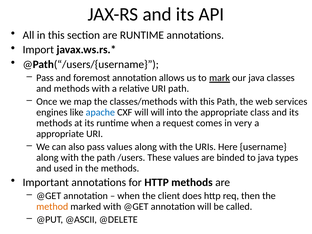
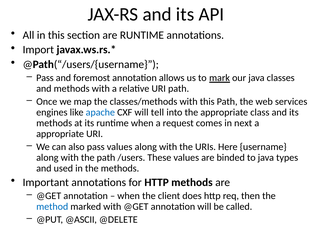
will will: will -> tell (157, 112)
very: very -> next (243, 123)
method colour: orange -> blue (52, 207)
